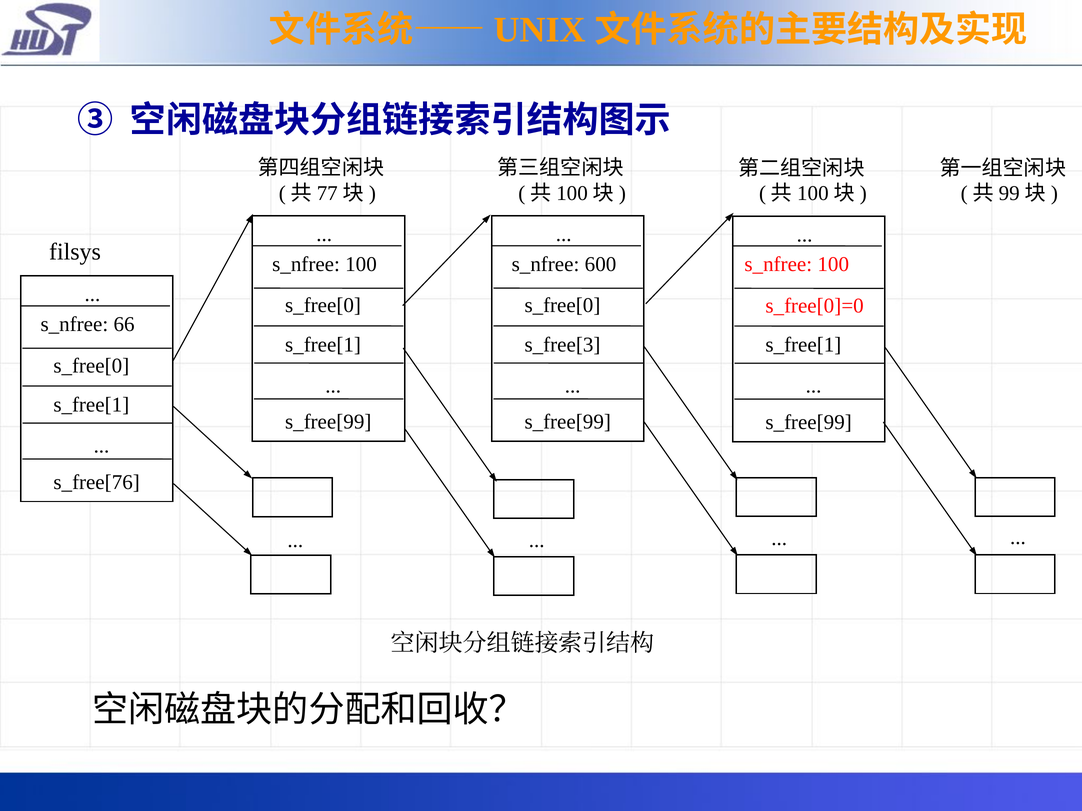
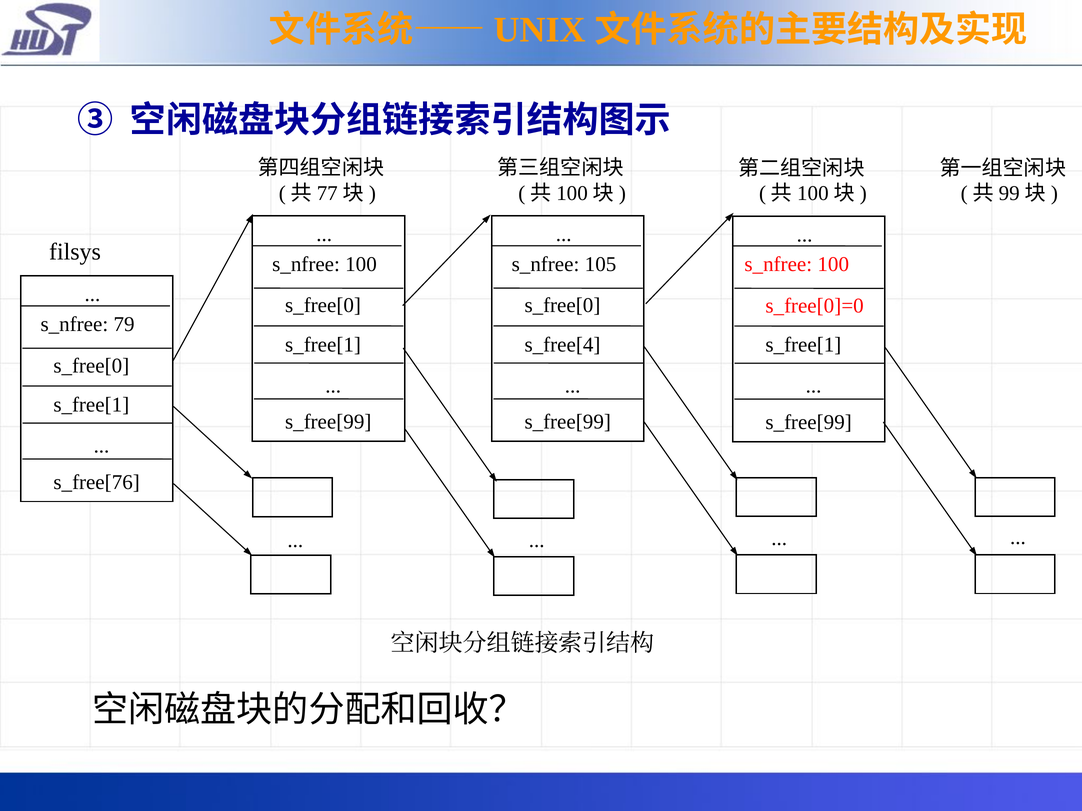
600: 600 -> 105 (601, 265)
66: 66 -> 79 (124, 325)
s_free[3: s_free[3 -> s_free[4 (562, 345)
